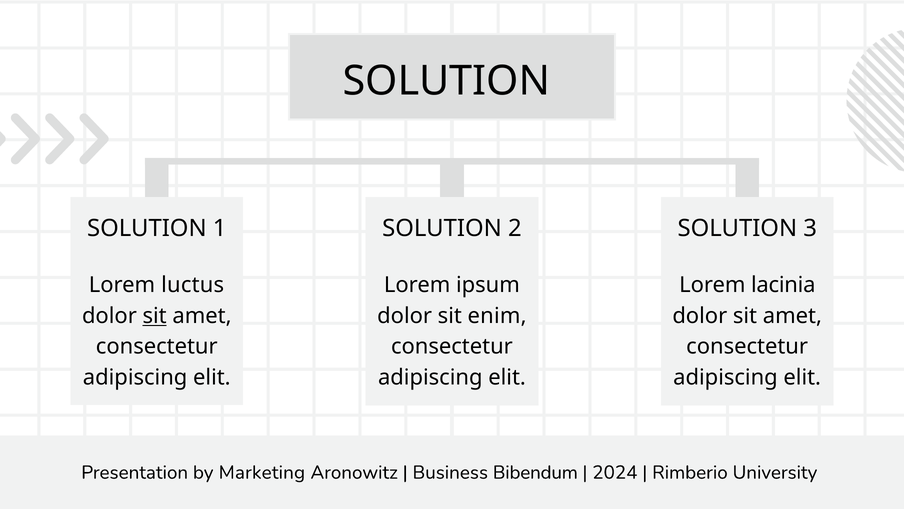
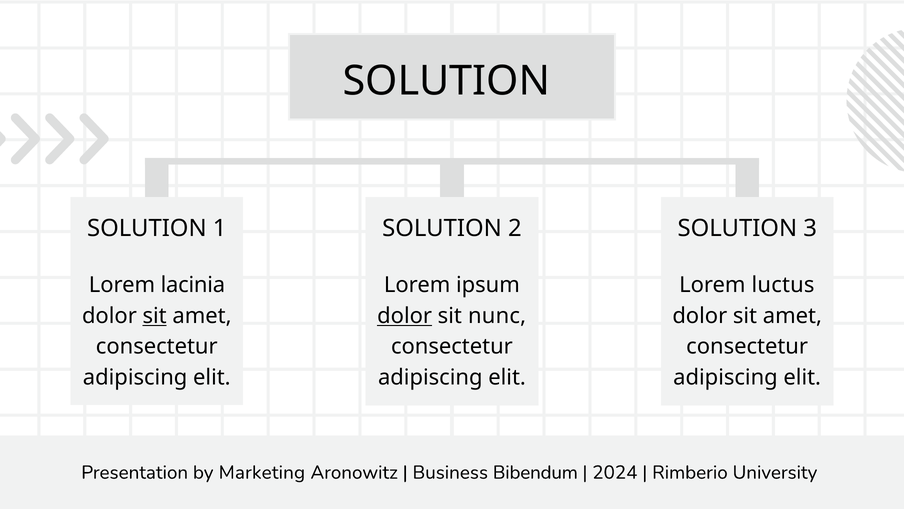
luctus: luctus -> lacinia (193, 285)
lacinia: lacinia -> luctus (783, 285)
dolor underline: none -> present (405, 316)
enim: enim -> nunc (497, 316)
